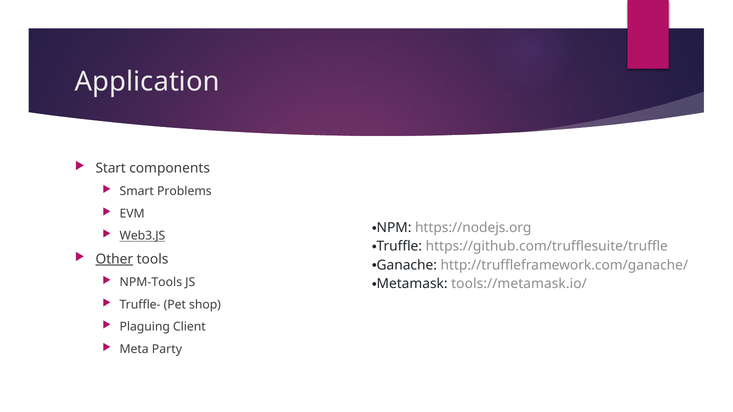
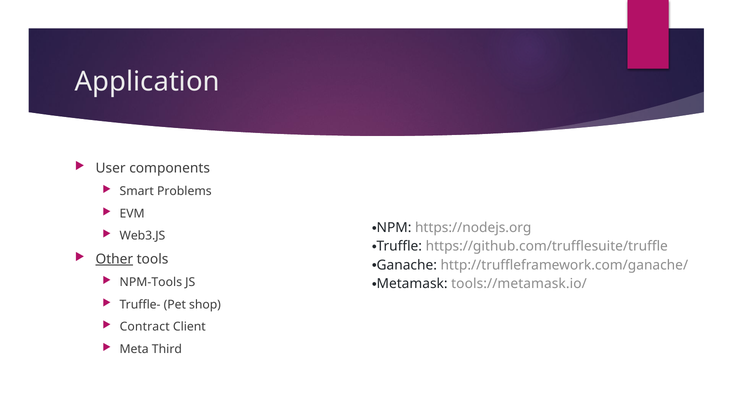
Start: Start -> User (111, 168)
Web3.JS underline: present -> none (142, 236)
Plaguing: Plaguing -> Contract (145, 327)
Party: Party -> Third (167, 349)
